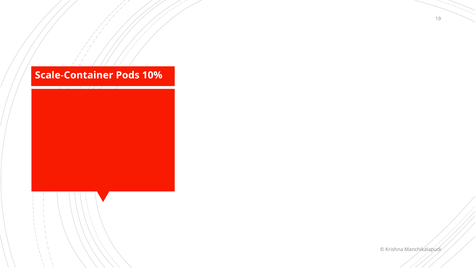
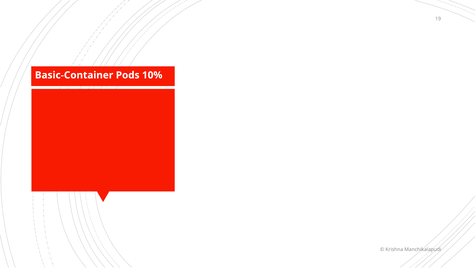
Scale-Container: Scale-Container -> Basic-Container (74, 75)
